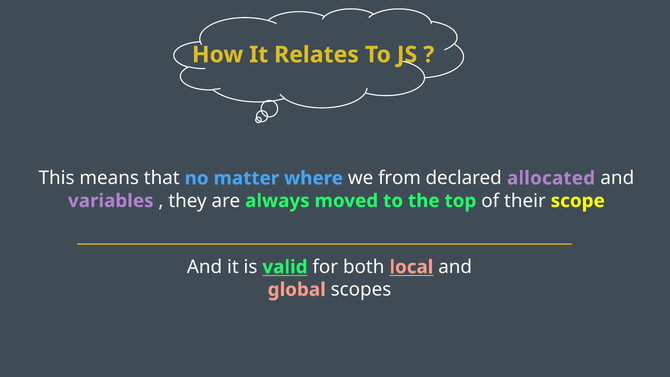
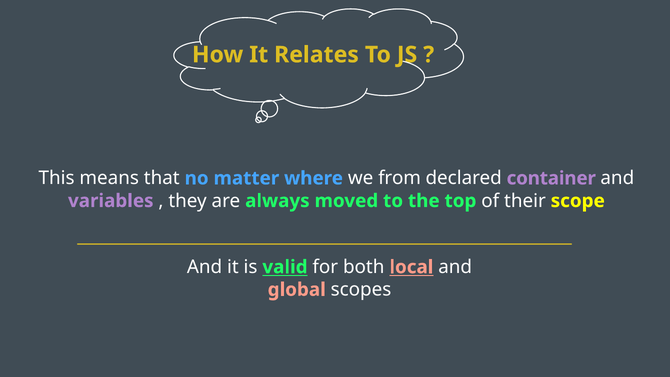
allocated: allocated -> container (551, 178)
